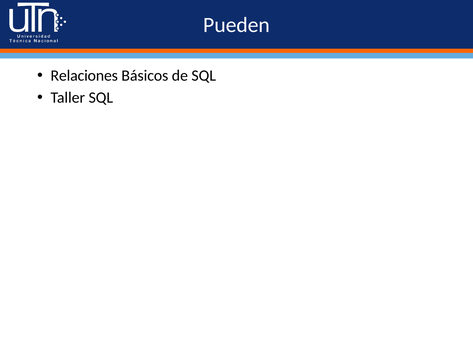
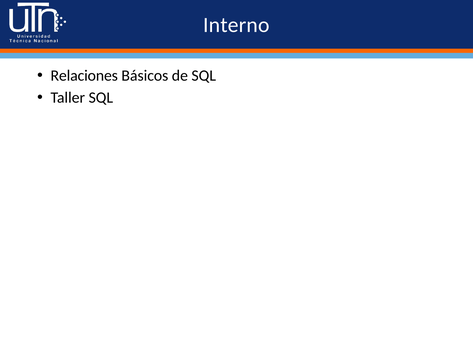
Pueden: Pueden -> Interno (236, 25)
